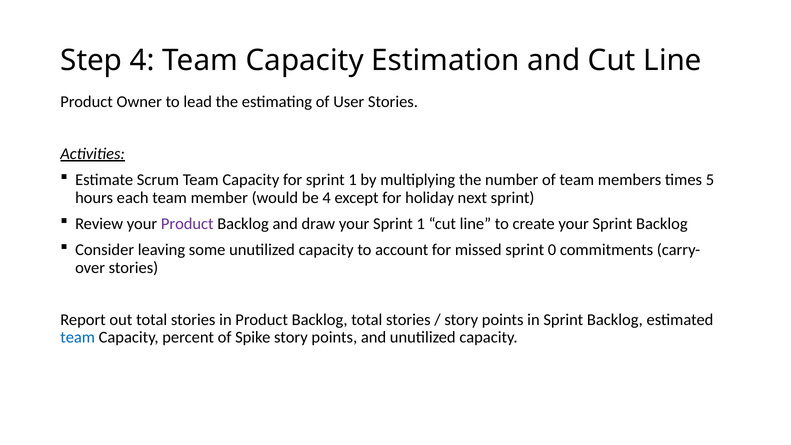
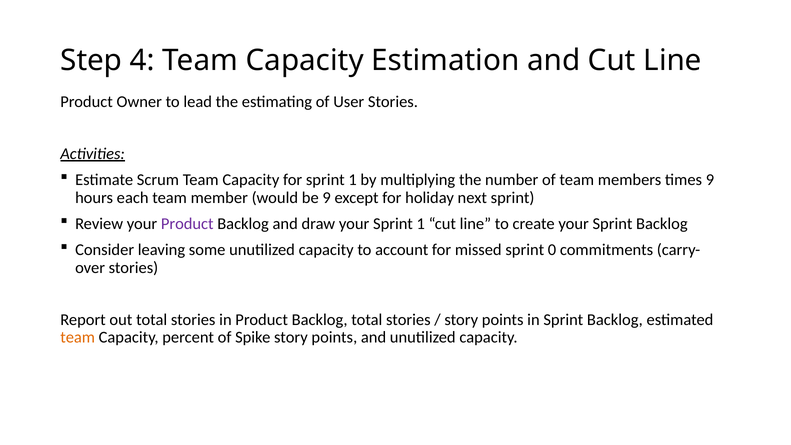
times 5: 5 -> 9 (710, 180)
be 4: 4 -> 9 (327, 198)
team colour: blue -> orange (78, 337)
